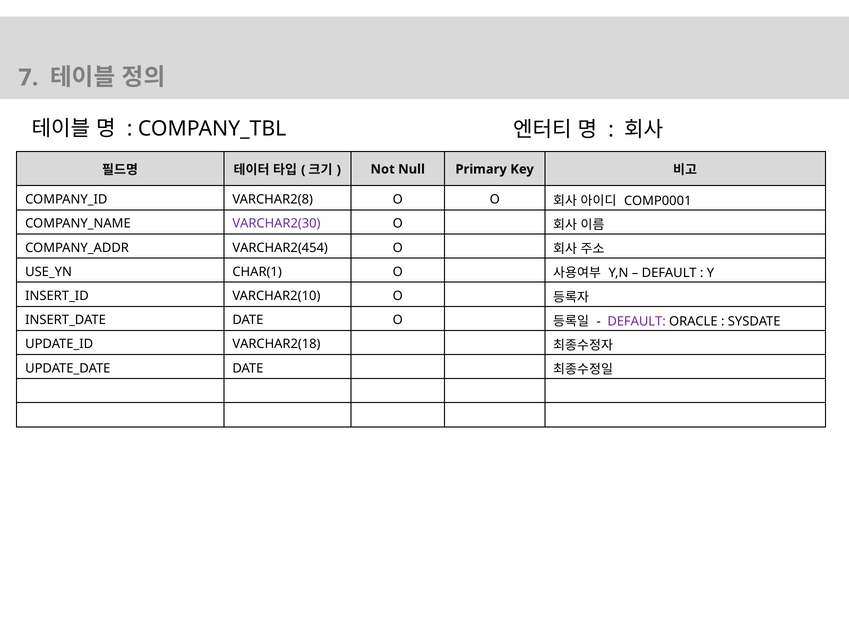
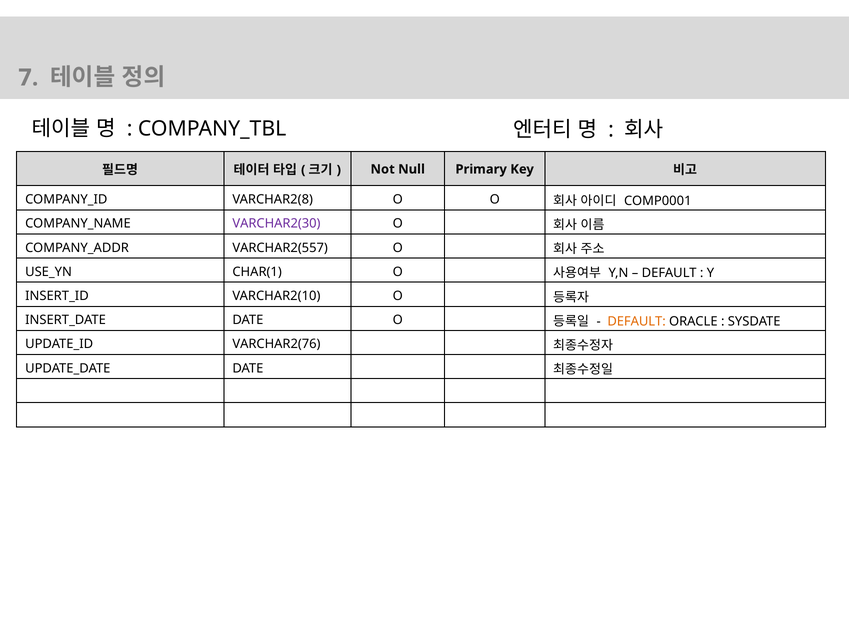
VARCHAR2(454: VARCHAR2(454 -> VARCHAR2(557 (280, 248)
DEFAULT colour: purple -> orange (637, 321)
VARCHAR2(18: VARCHAR2(18 -> VARCHAR2(76 (276, 344)
